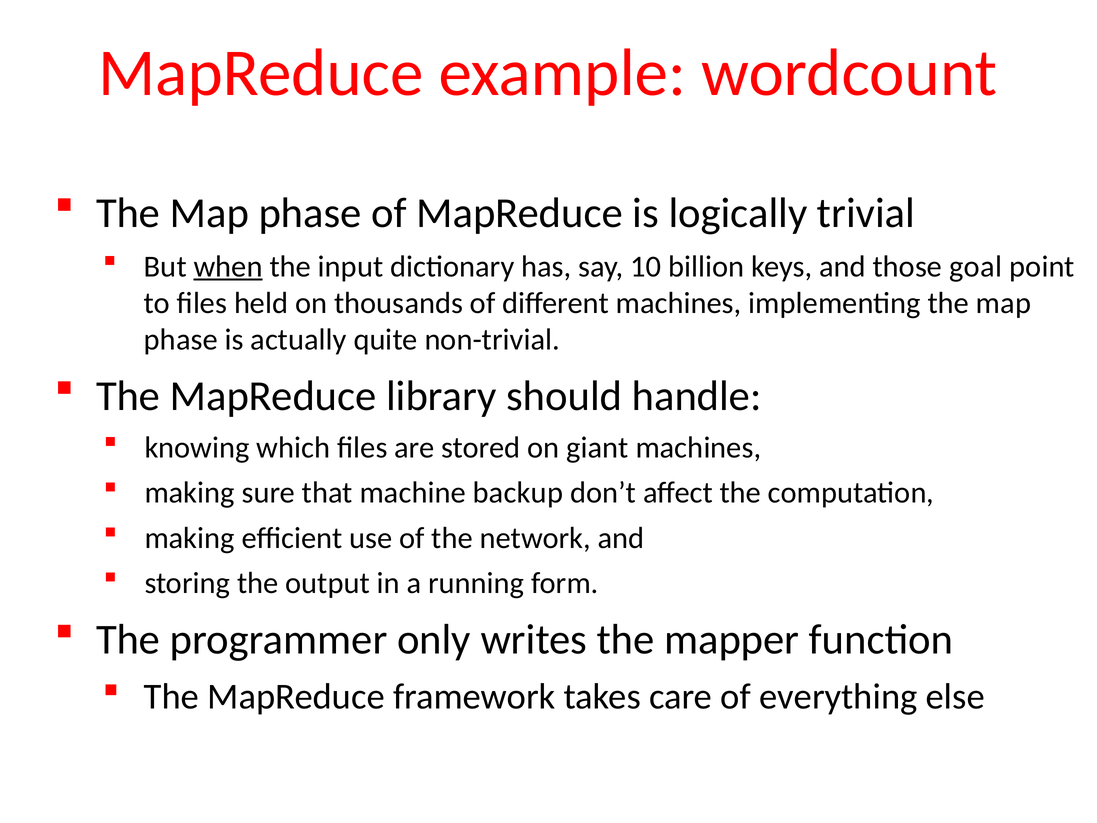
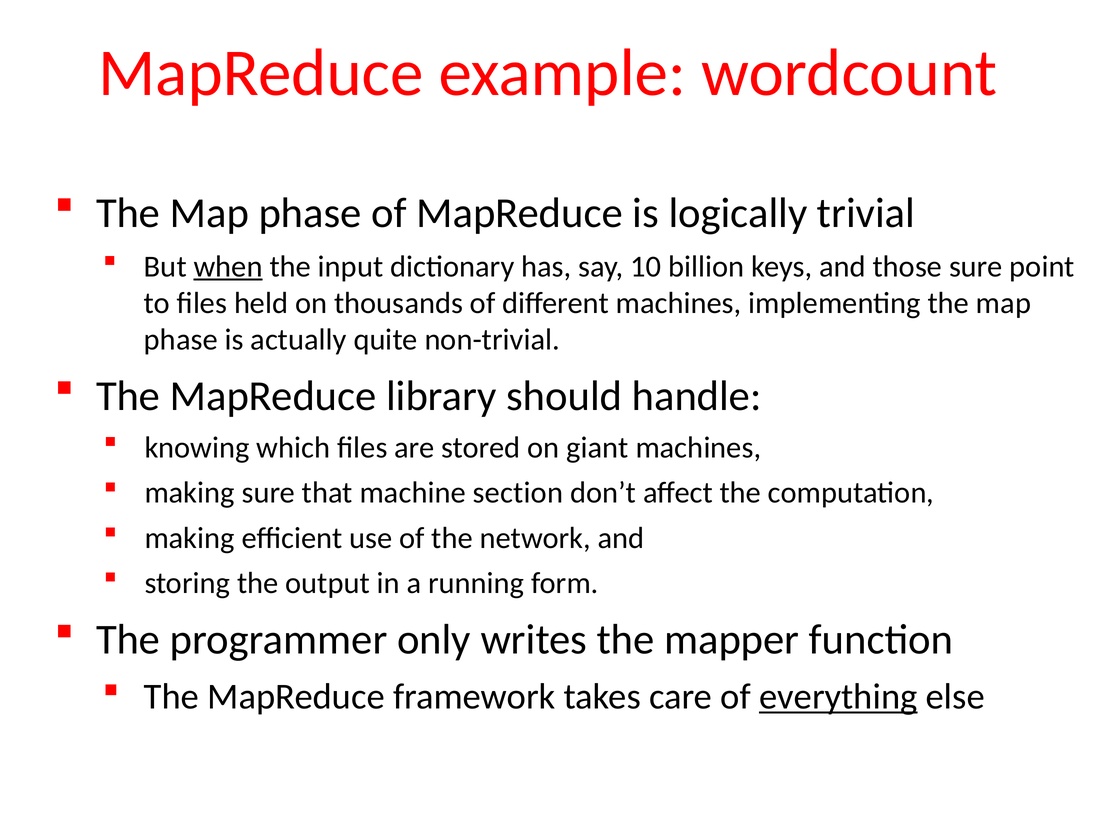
those goal: goal -> sure (976, 266)
backup: backup -> section (518, 493)
everything underline: none -> present (838, 697)
